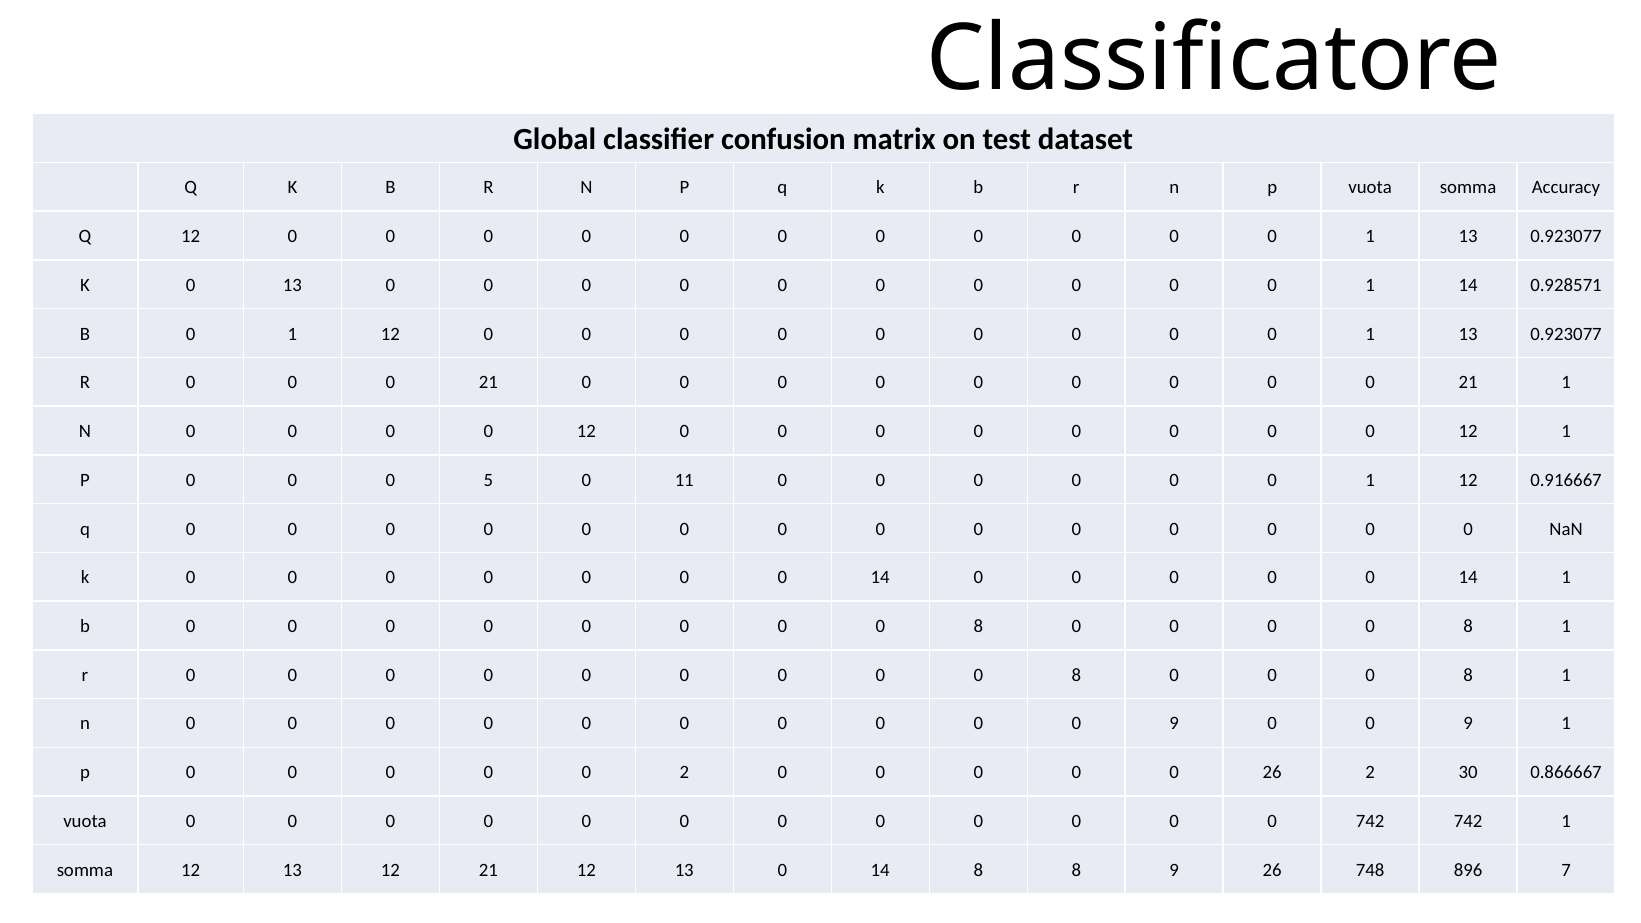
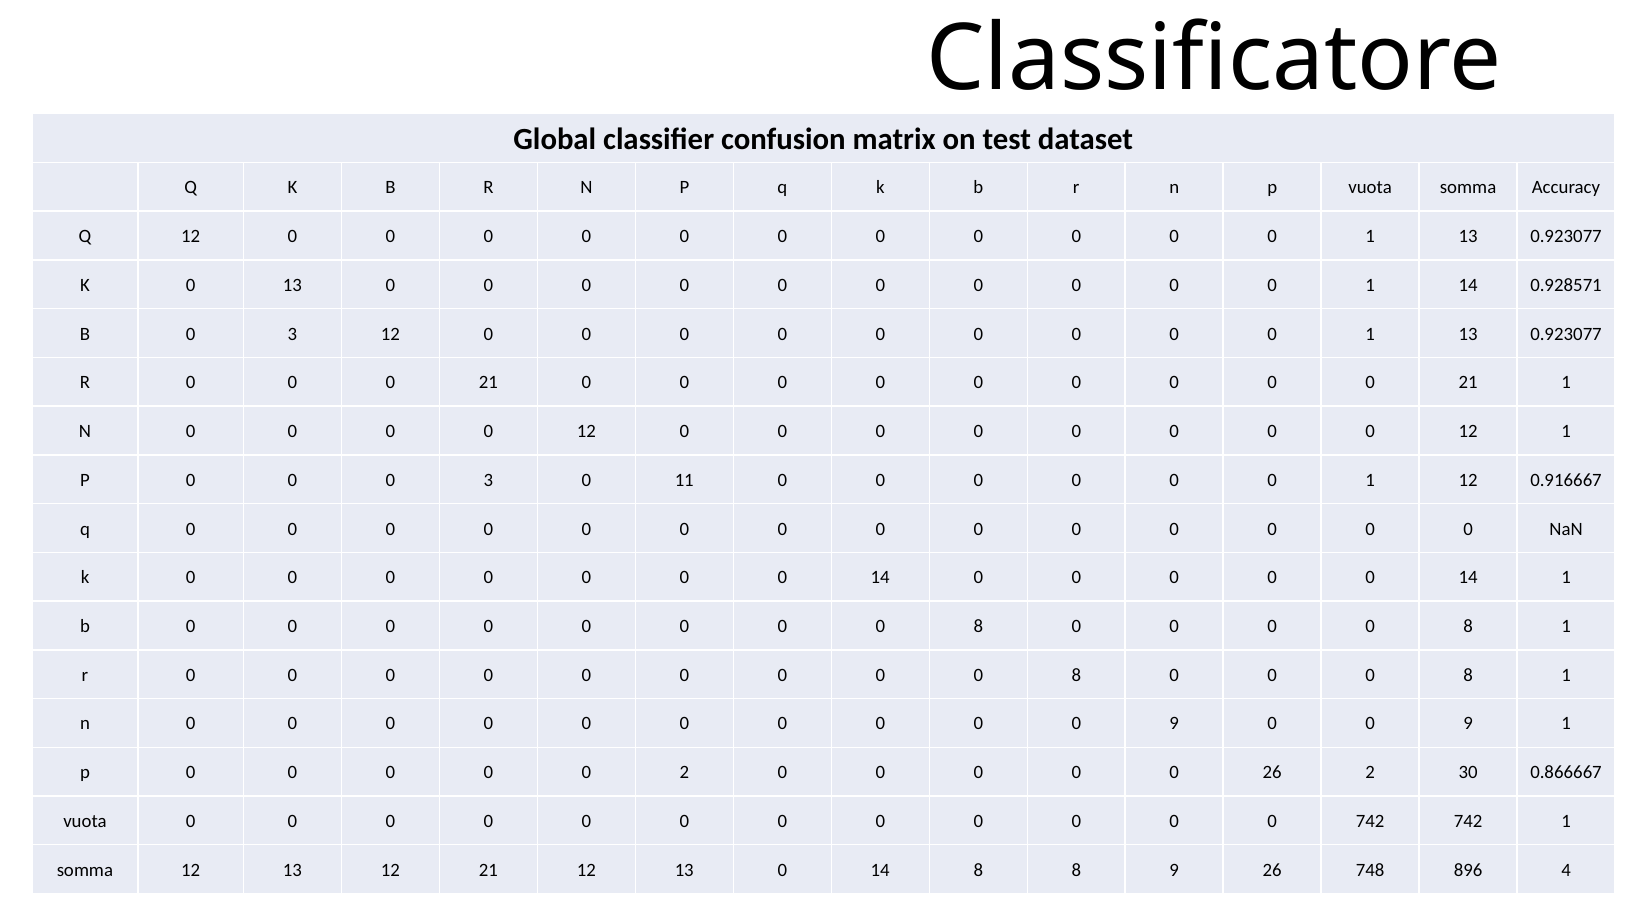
B 0 1: 1 -> 3 (292, 334)
0 0 5: 5 -> 3 (488, 480)
7: 7 -> 4 (1566, 870)
